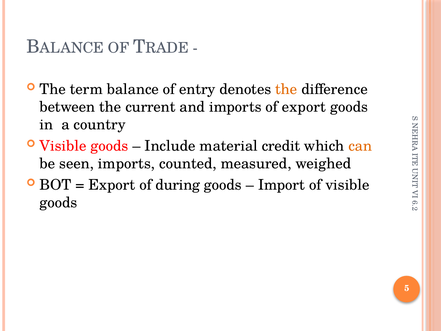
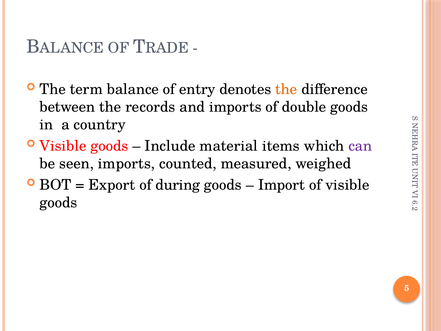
current: current -> records (150, 107)
of export: export -> double (304, 107)
credit: credit -> items (281, 146)
can colour: orange -> purple (360, 146)
